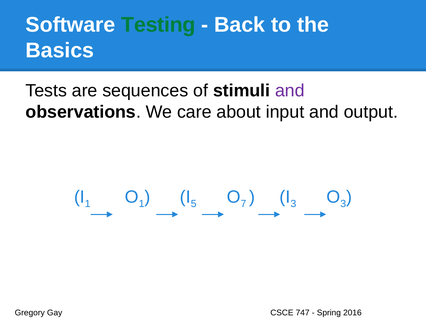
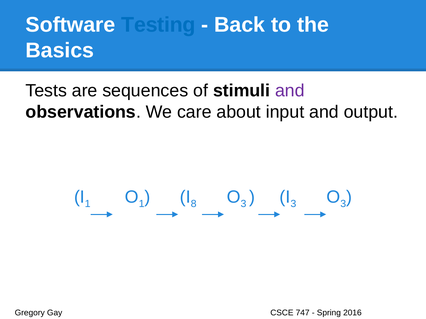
Testing colour: green -> blue (158, 25)
5: 5 -> 8 (194, 204)
7: 7 -> 3 (243, 204)
